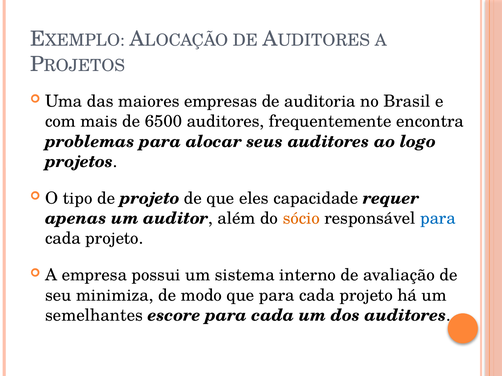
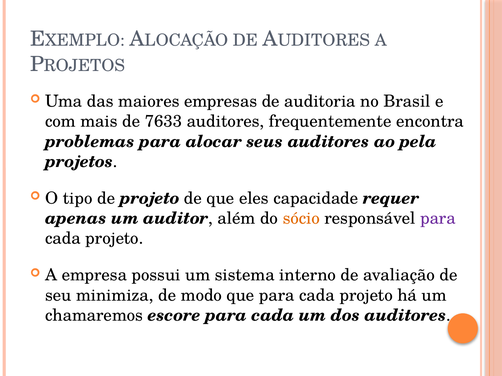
6500: 6500 -> 7633 (163, 122)
logo: logo -> pela (418, 142)
para colour: blue -> purple (438, 219)
semelhantes: semelhantes -> chamaremos (94, 316)
